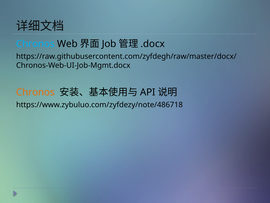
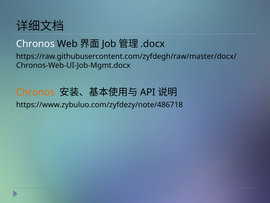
Chronos colour: light blue -> white (35, 44)
